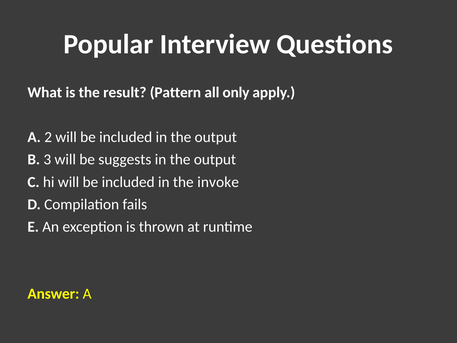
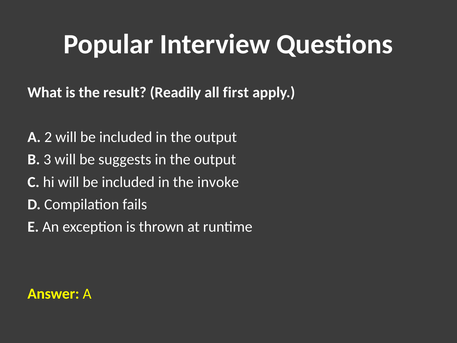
Pattern: Pattern -> Readily (175, 92)
only: only -> first (236, 92)
